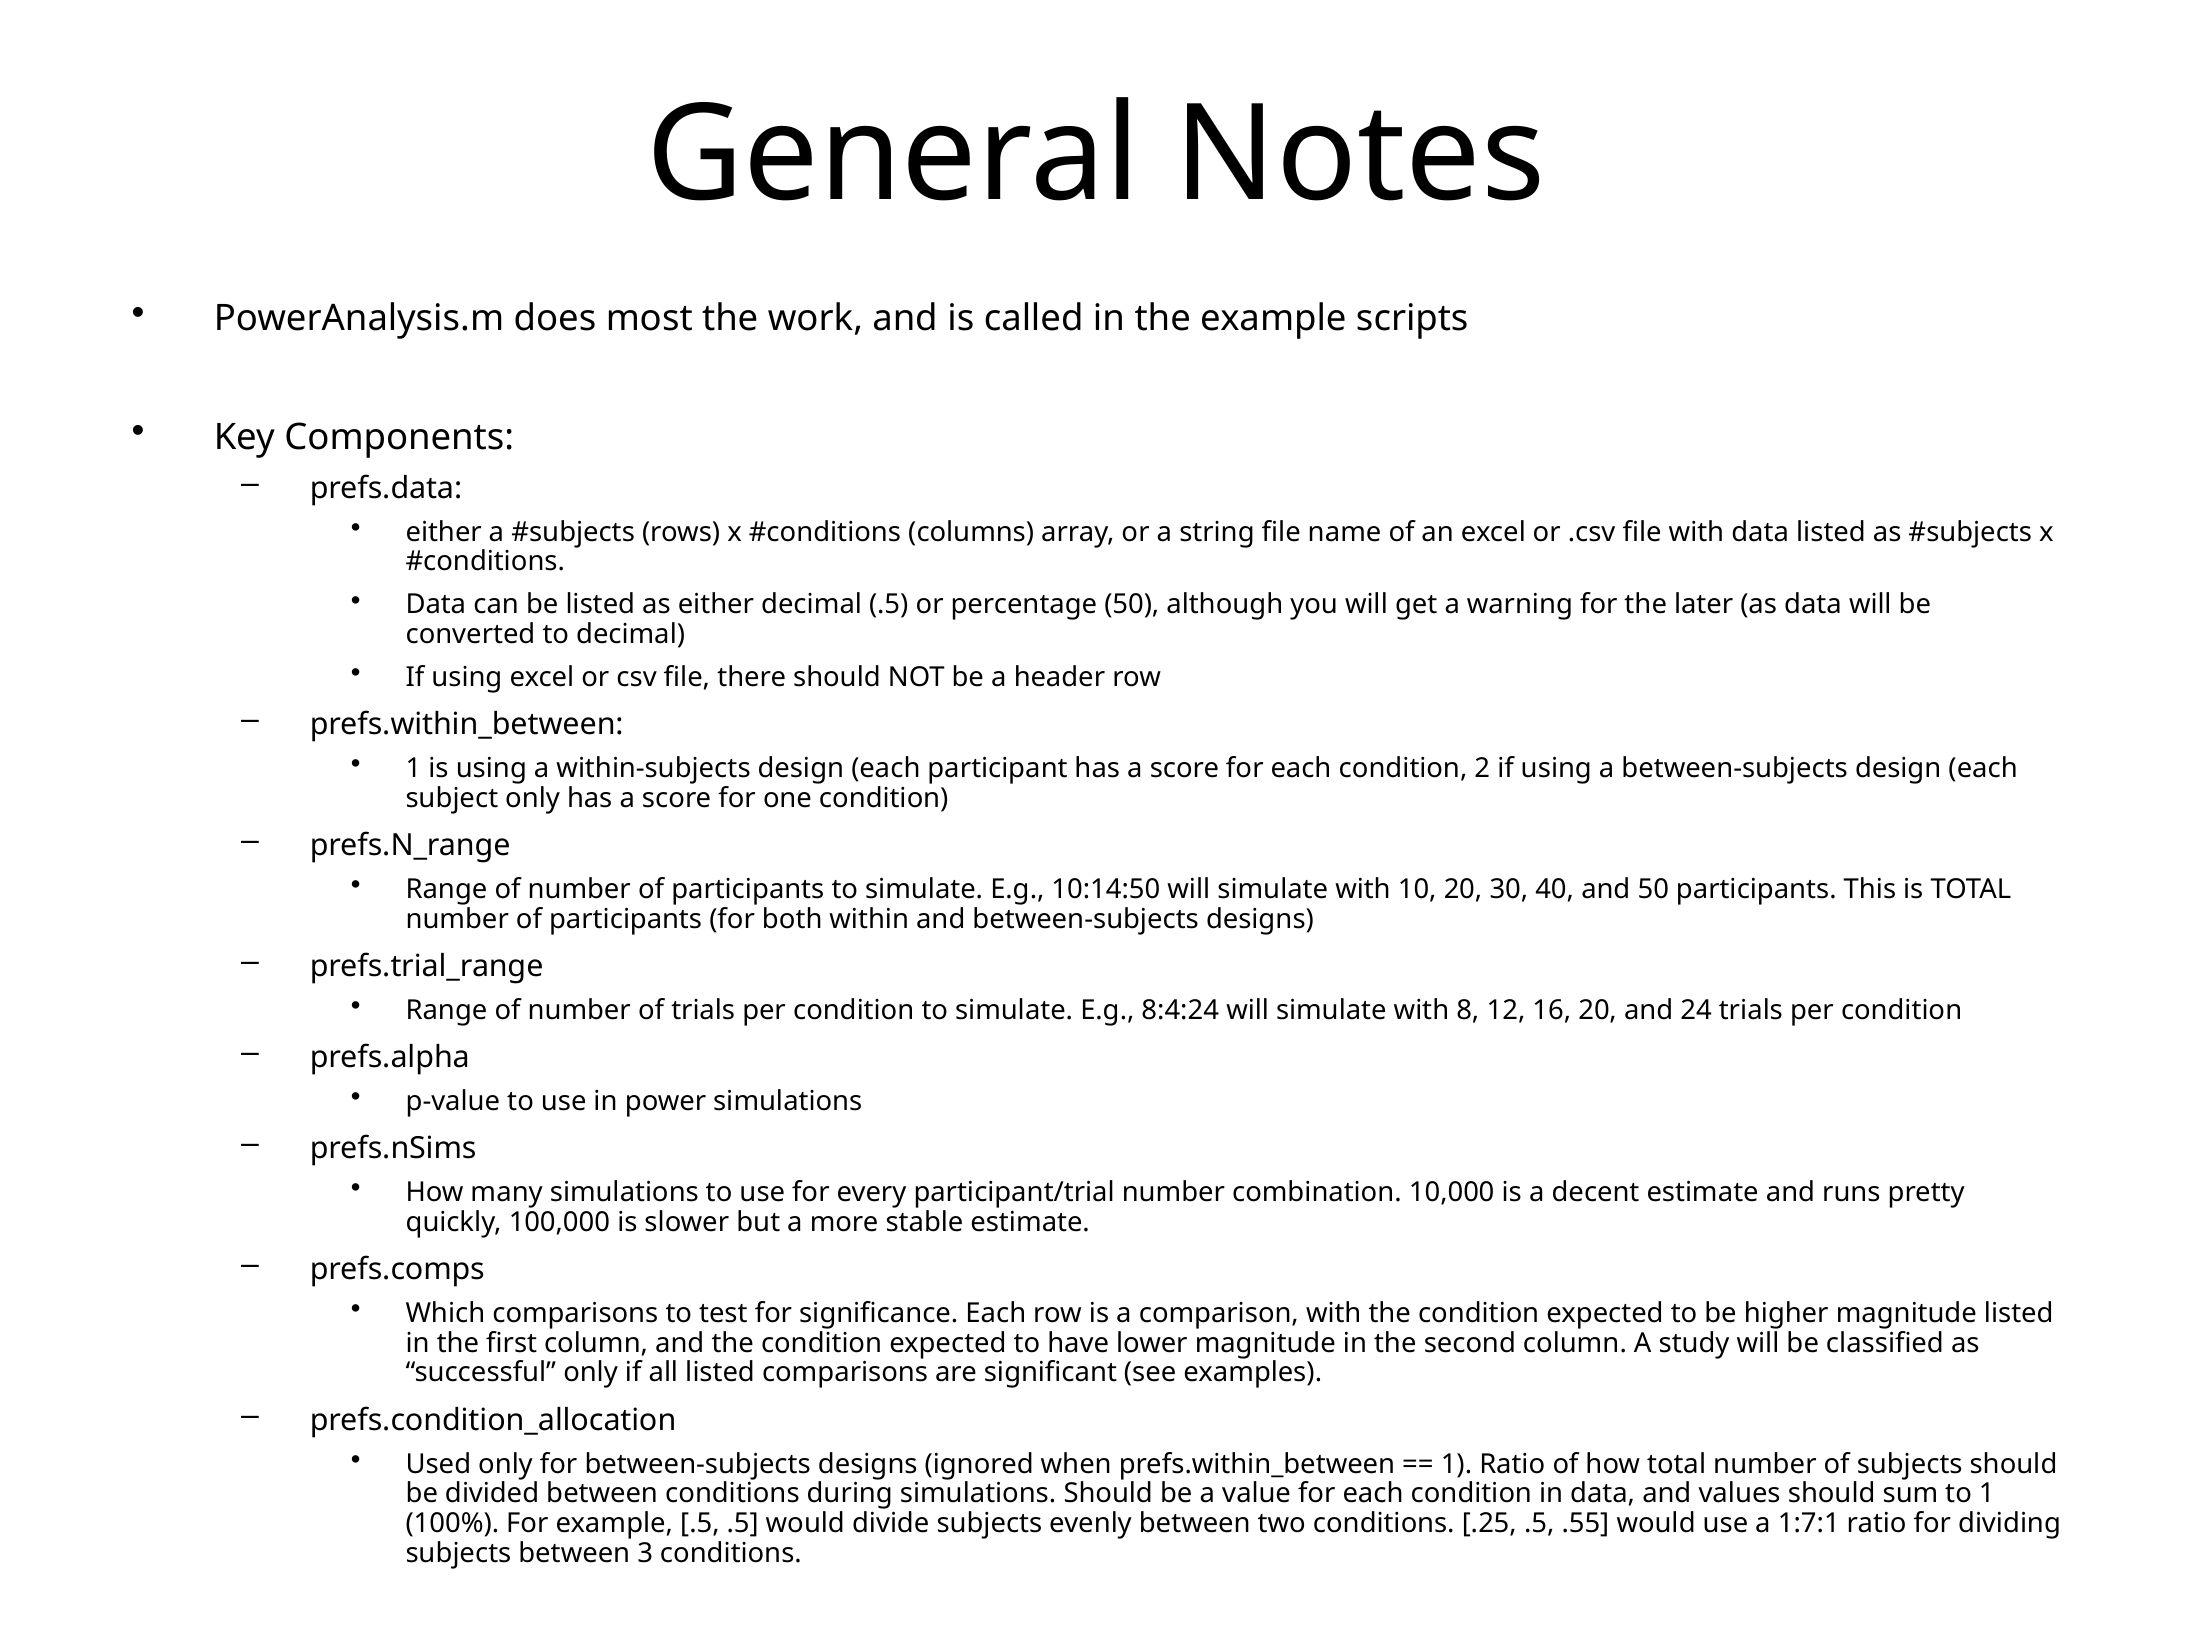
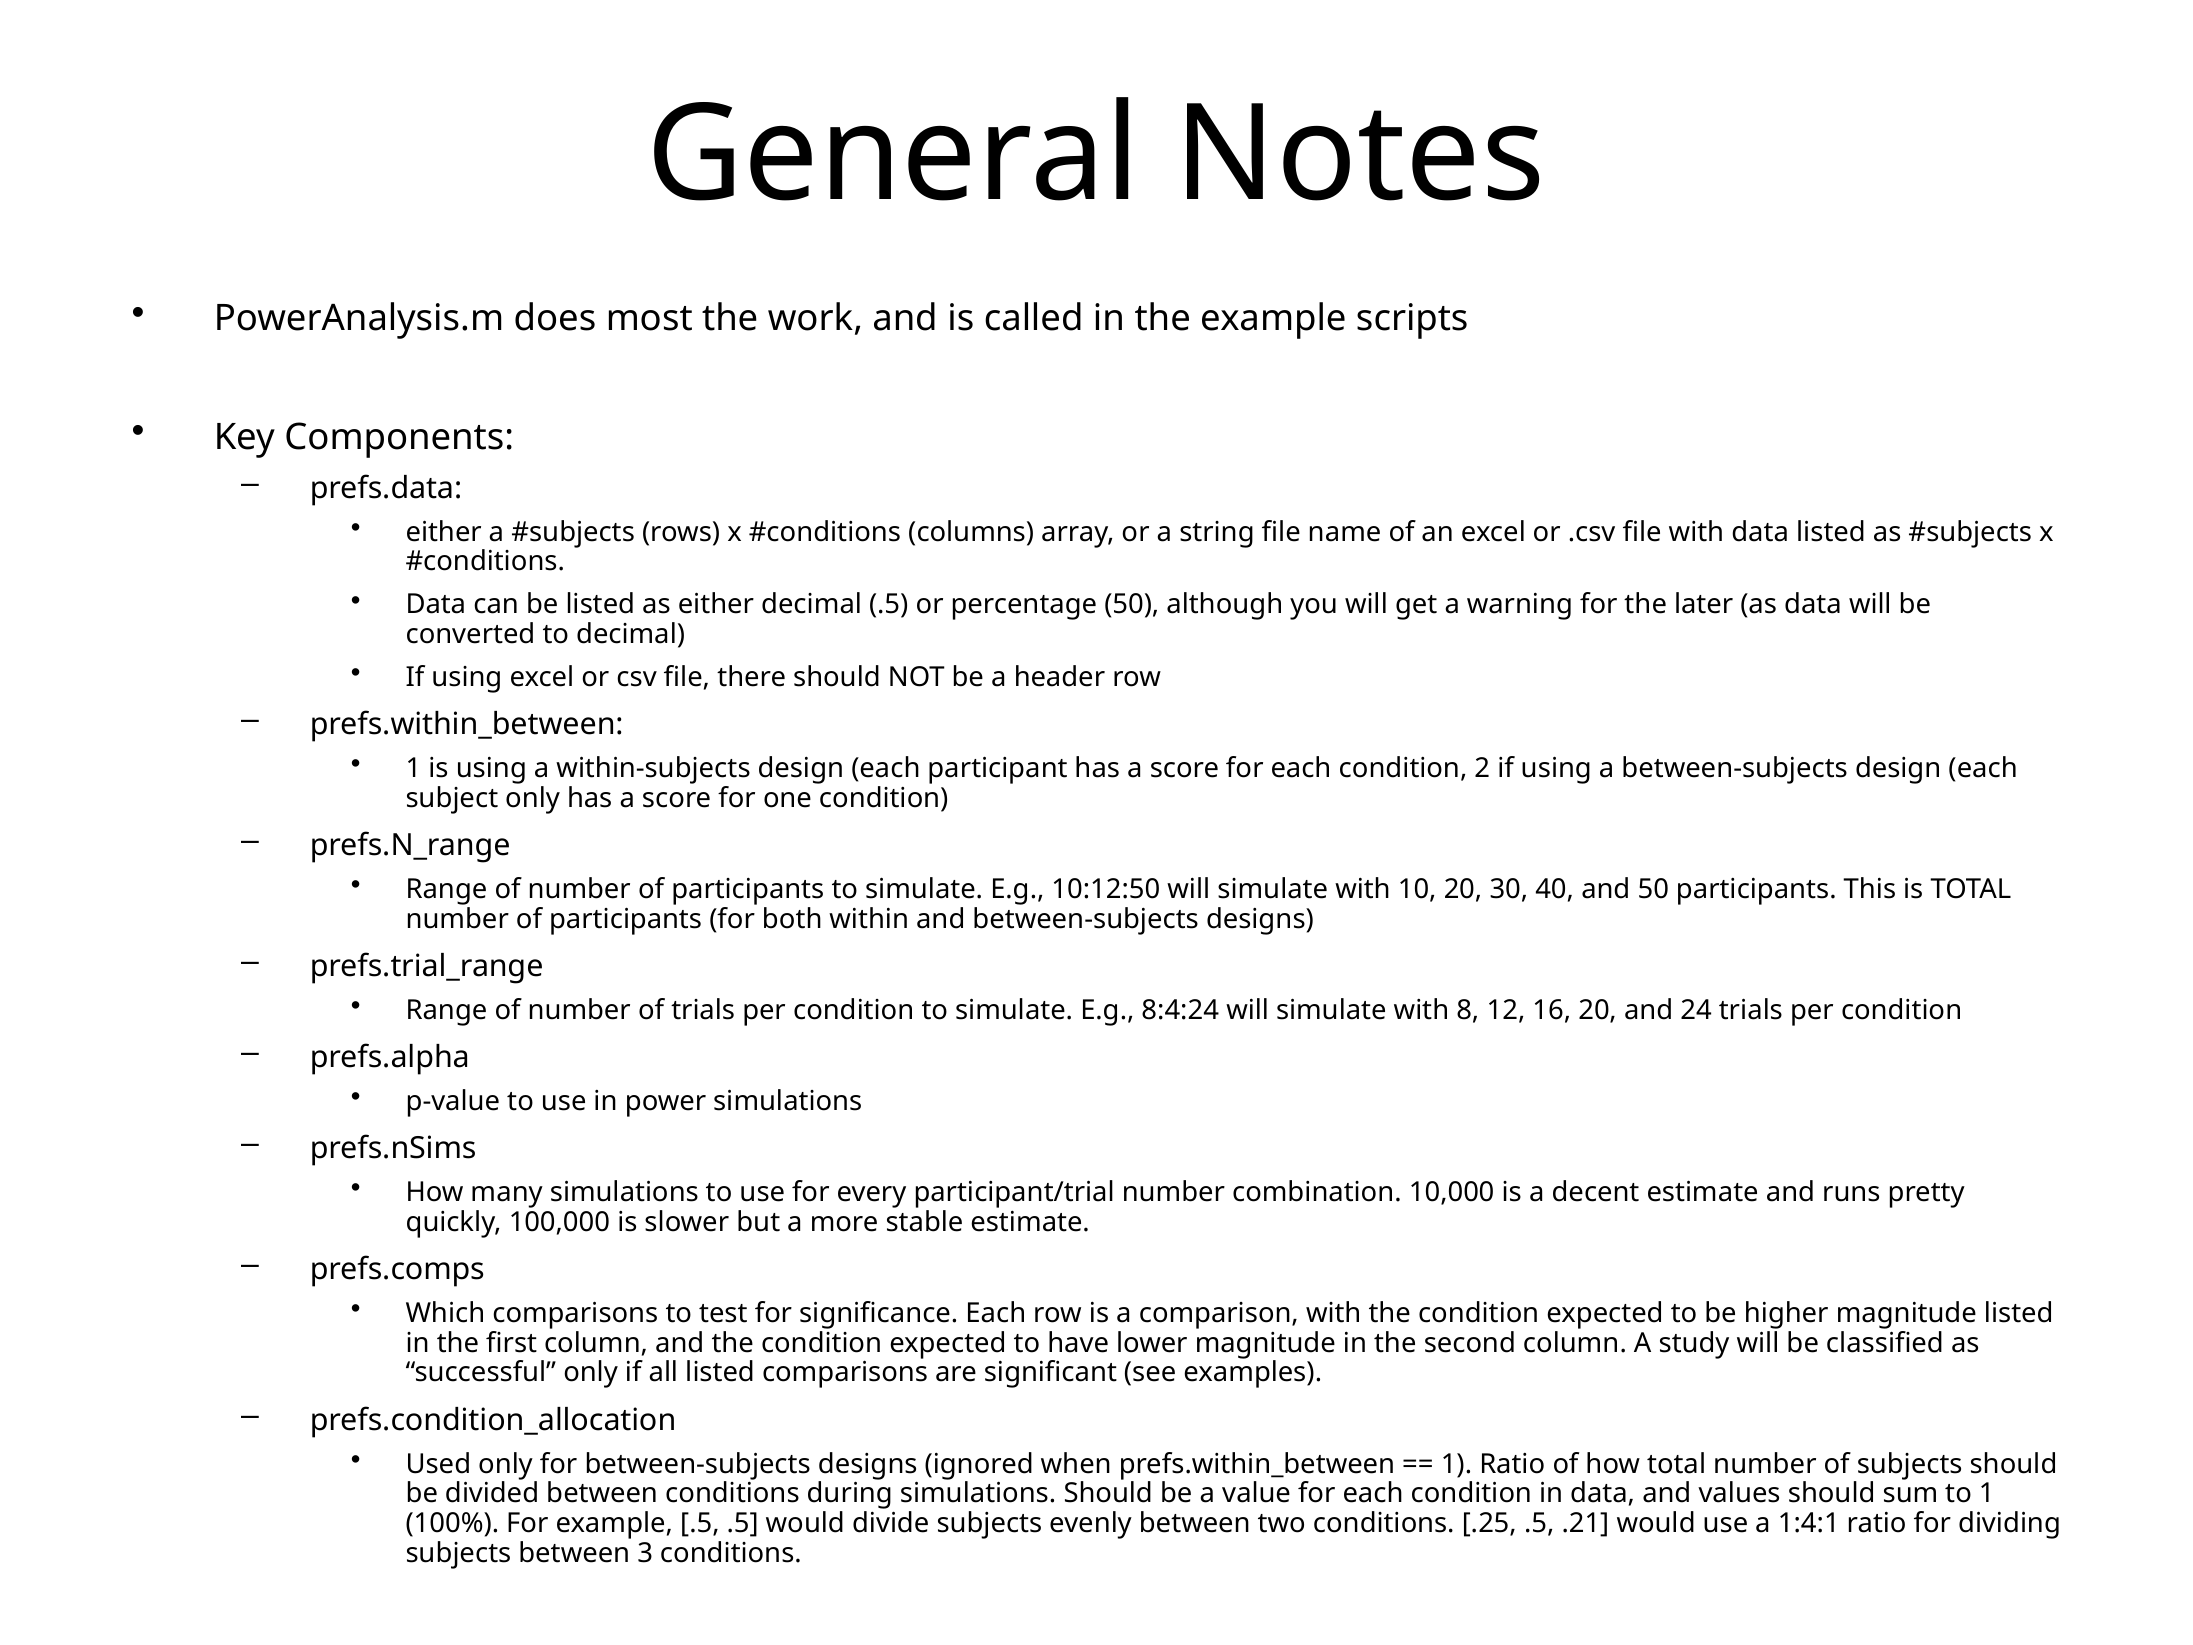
10:14:50: 10:14:50 -> 10:12:50 (1106, 889)
.55: .55 -> .21 (1585, 1523)
1:7:1: 1:7:1 -> 1:4:1 (1809, 1523)
